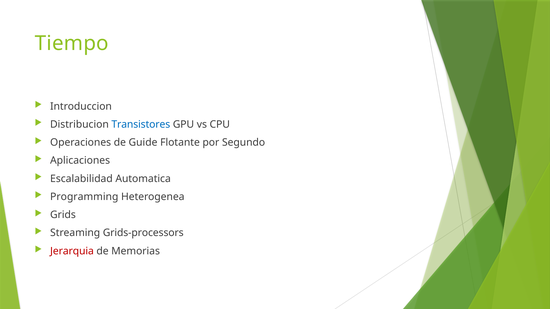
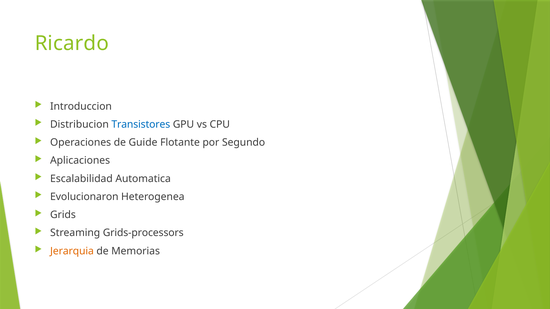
Tiempo: Tiempo -> Ricardo (72, 43)
Programming: Programming -> Evolucionaron (84, 197)
Jerarquia colour: red -> orange (72, 251)
